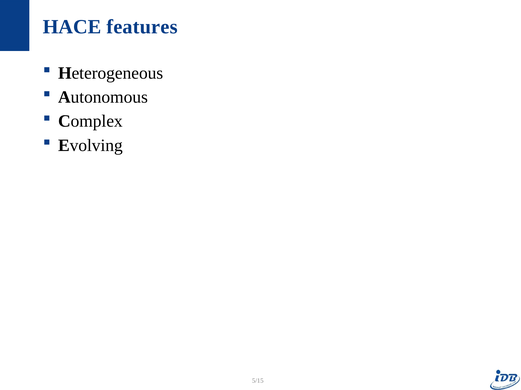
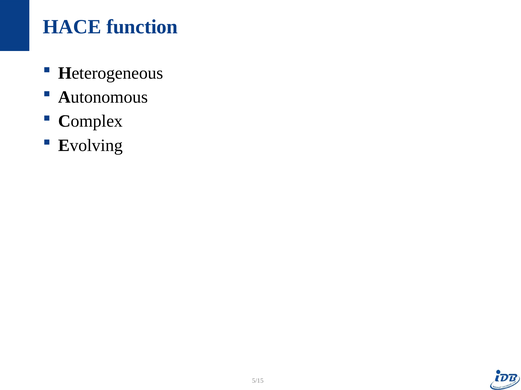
features: features -> function (142, 27)
